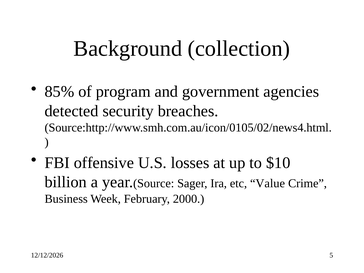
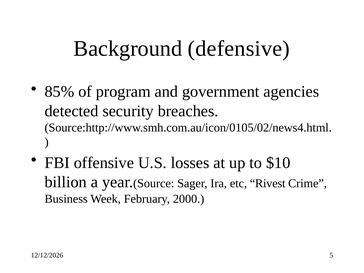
collection: collection -> defensive (239, 49)
Value: Value -> Rivest (268, 183)
